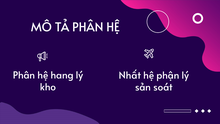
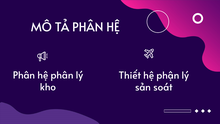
hệ hang: hang -> phân (62, 75)
Nhất: Nhất -> Thiết (130, 75)
